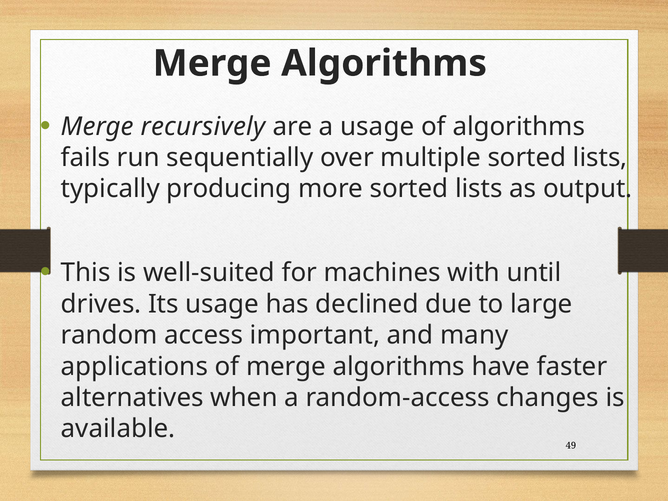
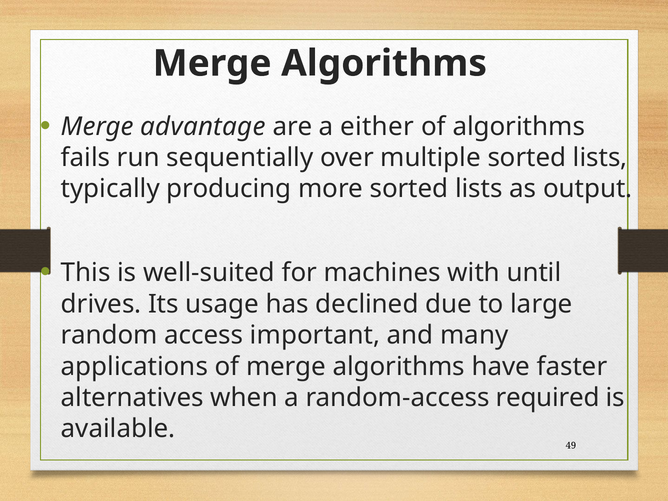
recursively: recursively -> advantage (203, 127)
a usage: usage -> either (377, 127)
changes: changes -> required (548, 398)
